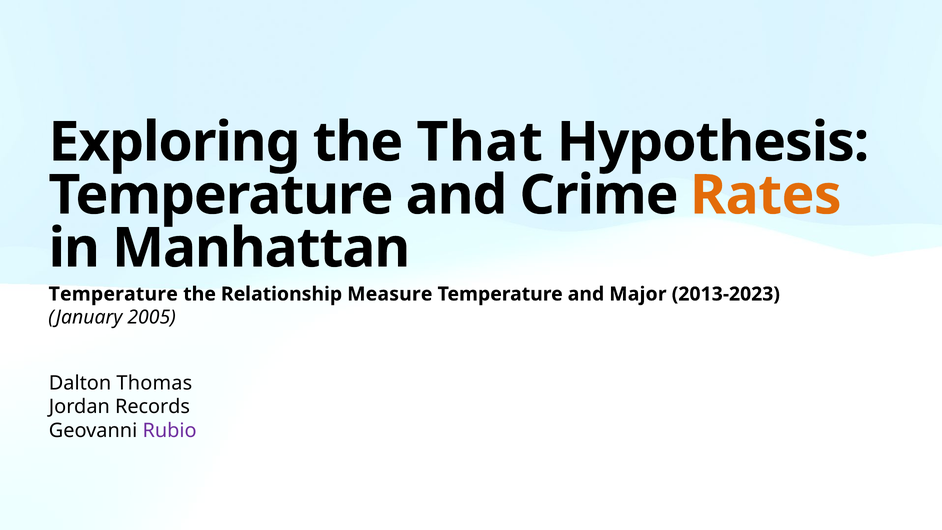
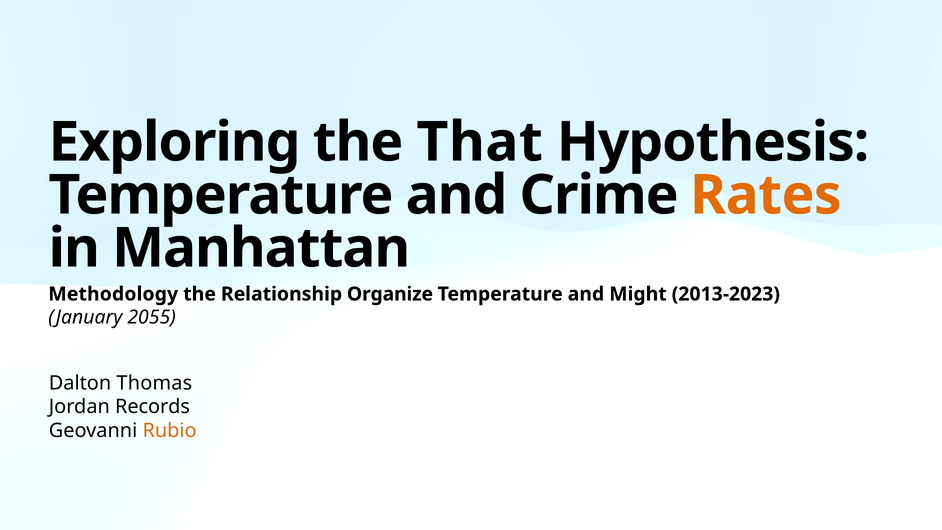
Temperature: Temperature -> Methodology (113, 294)
Measure: Measure -> Organize (390, 294)
Major: Major -> Might (638, 294)
2005: 2005 -> 2055 (152, 317)
Rubio colour: purple -> orange (170, 431)
